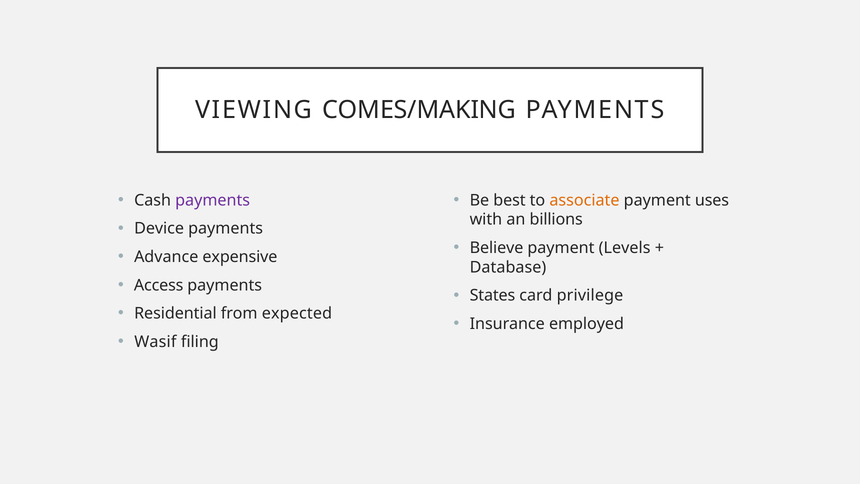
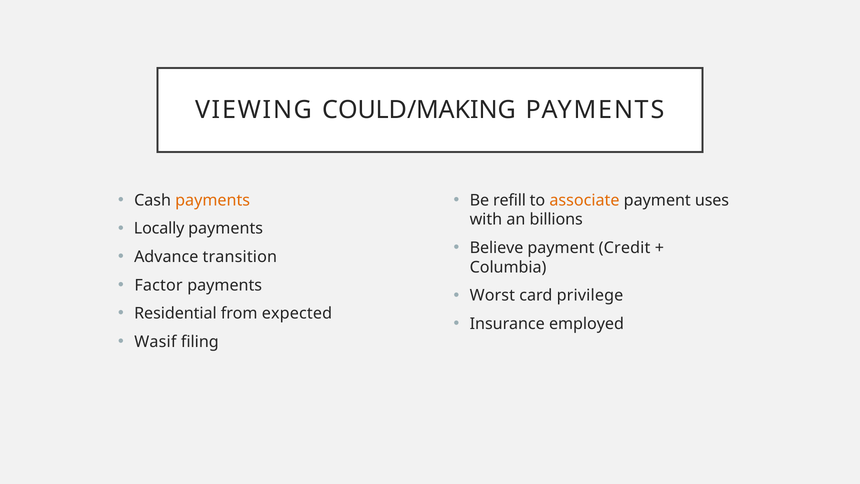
COMES/MAKING: COMES/MAKING -> COULD/MAKING (419, 110)
payments colour: purple -> orange (213, 200)
best: best -> refill (510, 200)
Device: Device -> Locally (159, 228)
Levels: Levels -> Credit (625, 248)
expensive: expensive -> transition (240, 257)
Database: Database -> Columbia (508, 267)
Access: Access -> Factor (159, 285)
States: States -> Worst (492, 295)
